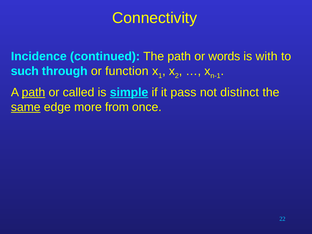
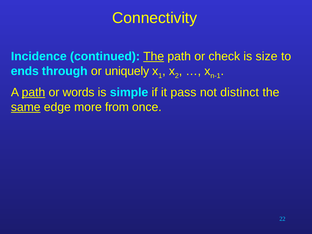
The underline: none -> present (154, 56)
words: words -> check (224, 56)
with: with -> size (267, 56)
such: such -> ends (25, 71)
function: function -> uniquely (127, 71)
called: called -> words (79, 92)
simple underline: present -> none (129, 92)
